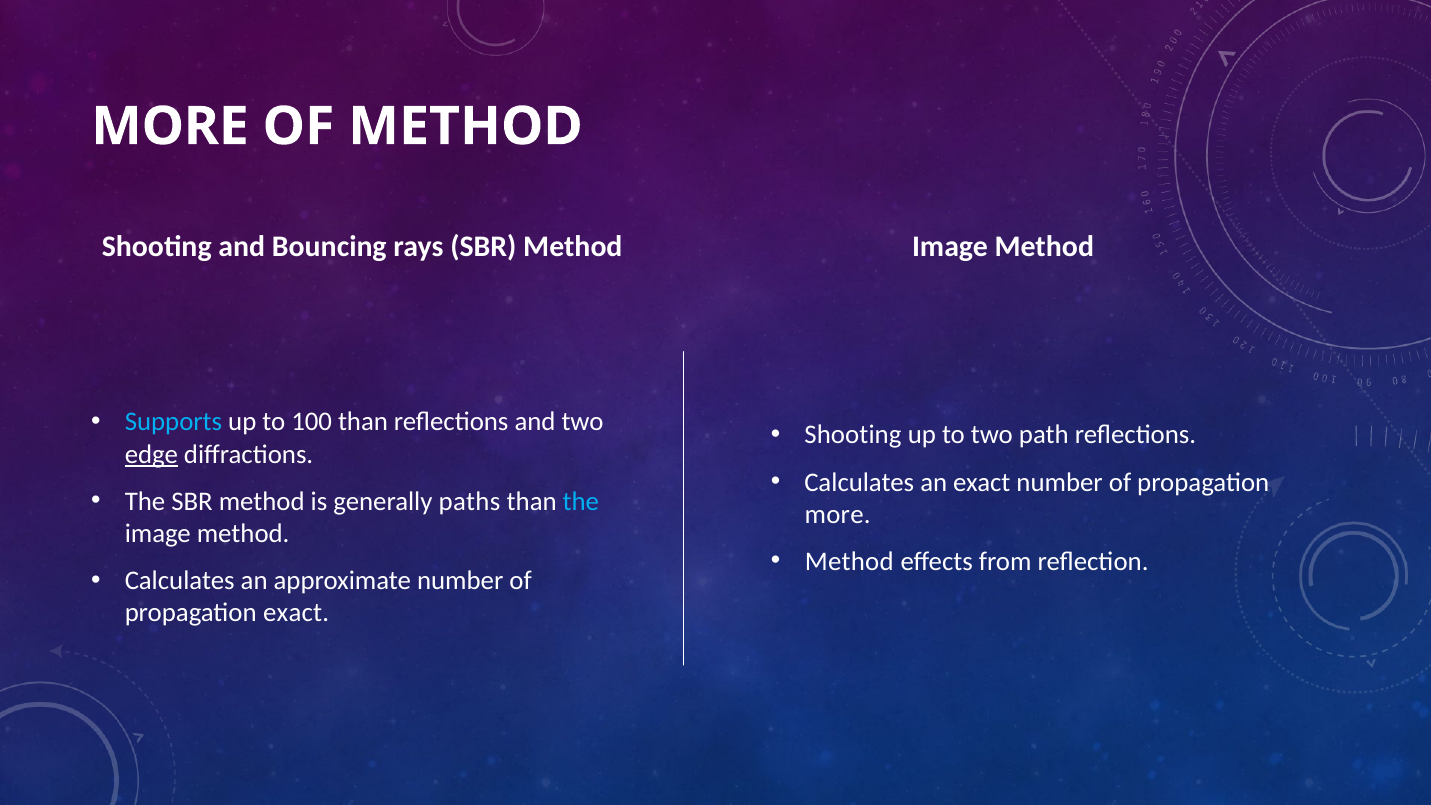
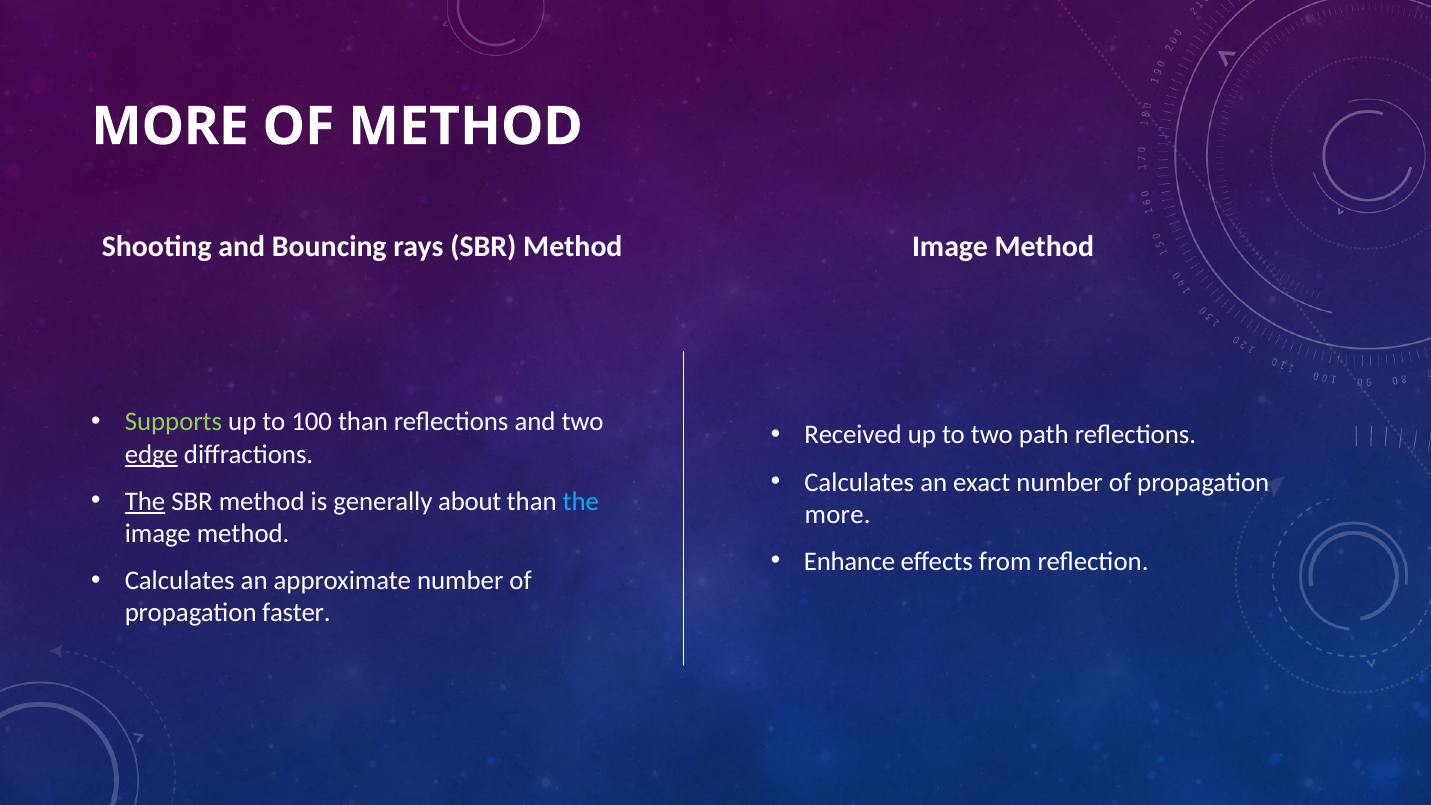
Supports colour: light blue -> light green (173, 422)
Shooting: Shooting -> Received (853, 435)
The underline: none -> present (145, 501)
paths: paths -> about (470, 501)
Method: Method -> Enhance (850, 561)
propagation exact: exact -> faster (296, 613)
